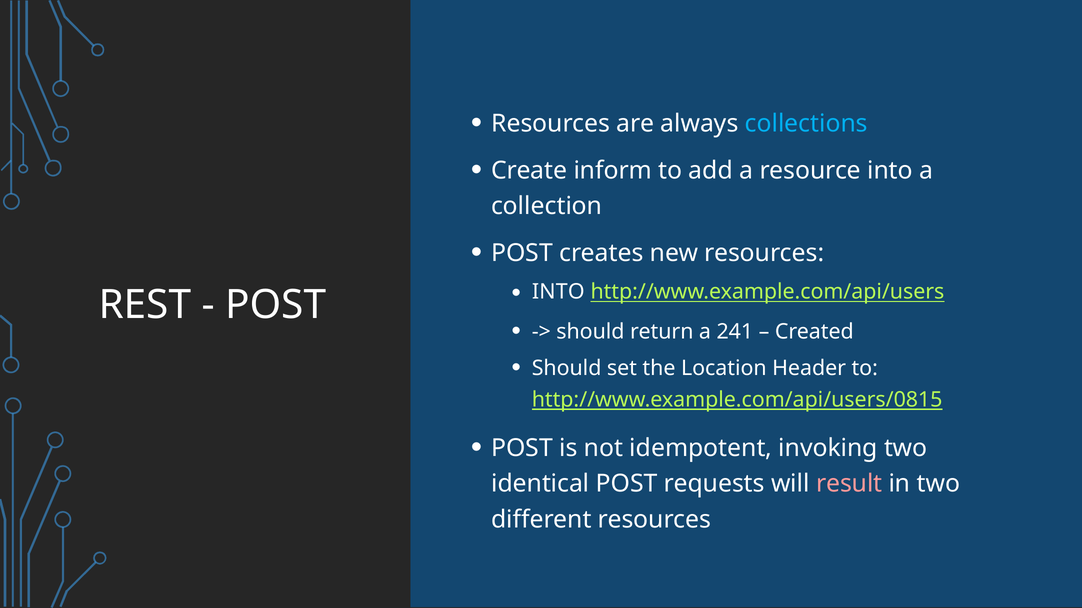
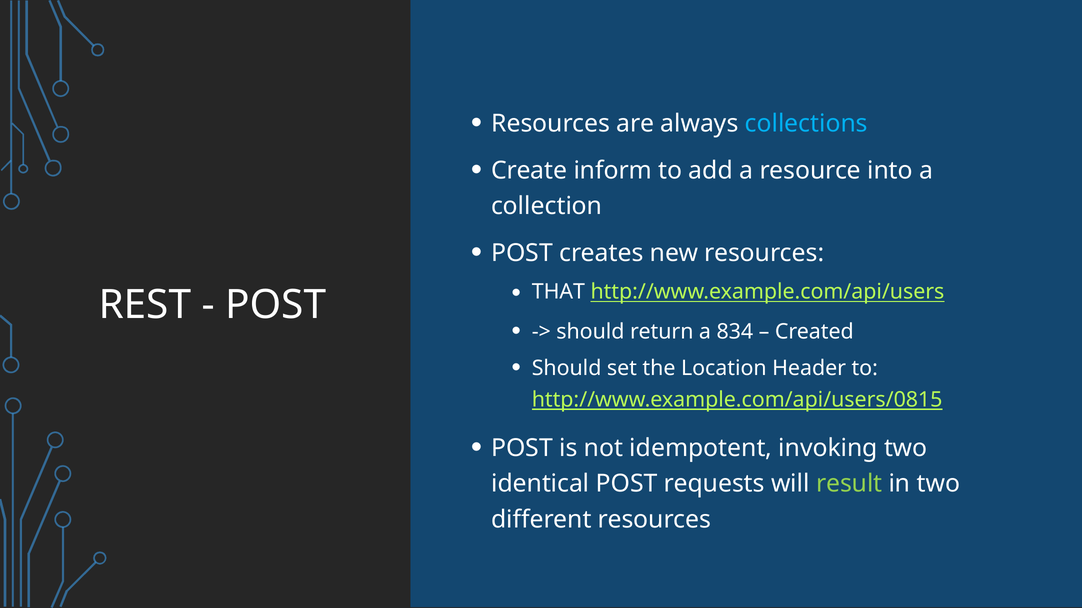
INTO: INTO -> THAT (558, 292)
241: 241 -> 834 (735, 332)
result colour: pink -> light green (849, 484)
